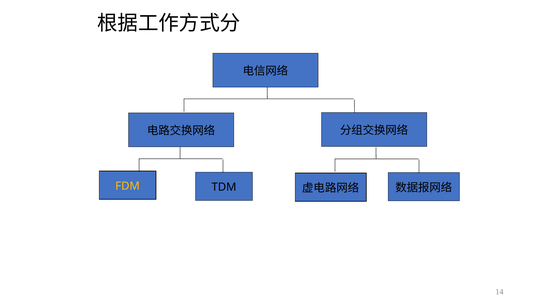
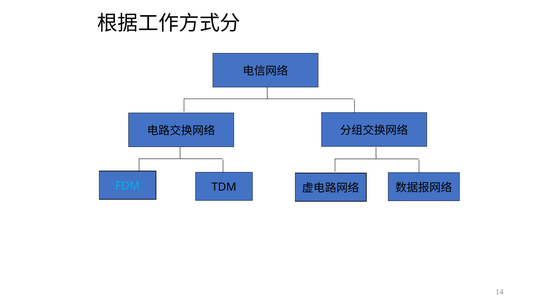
FDM colour: yellow -> light blue (128, 186)
